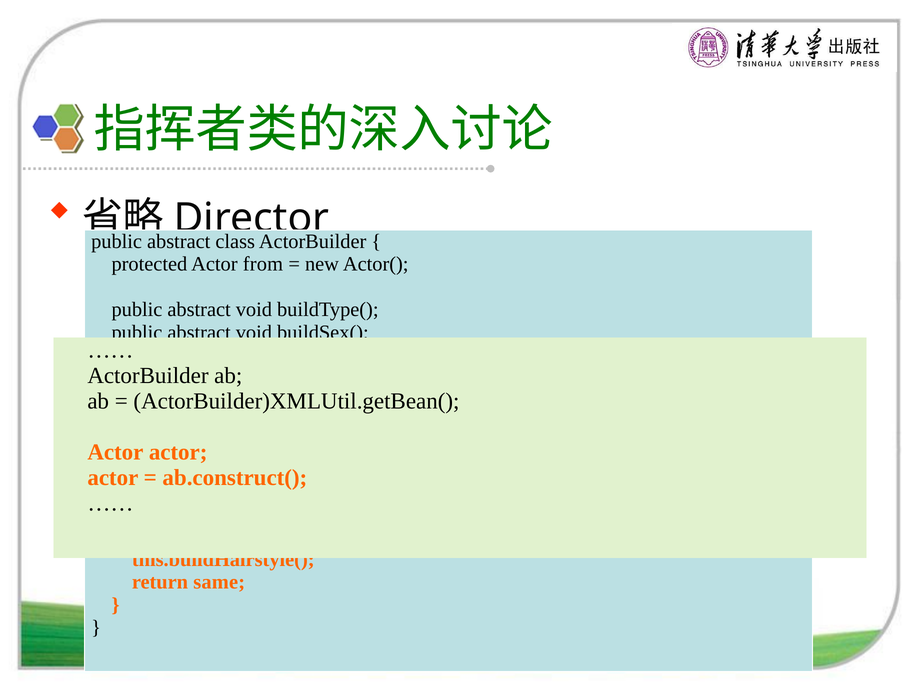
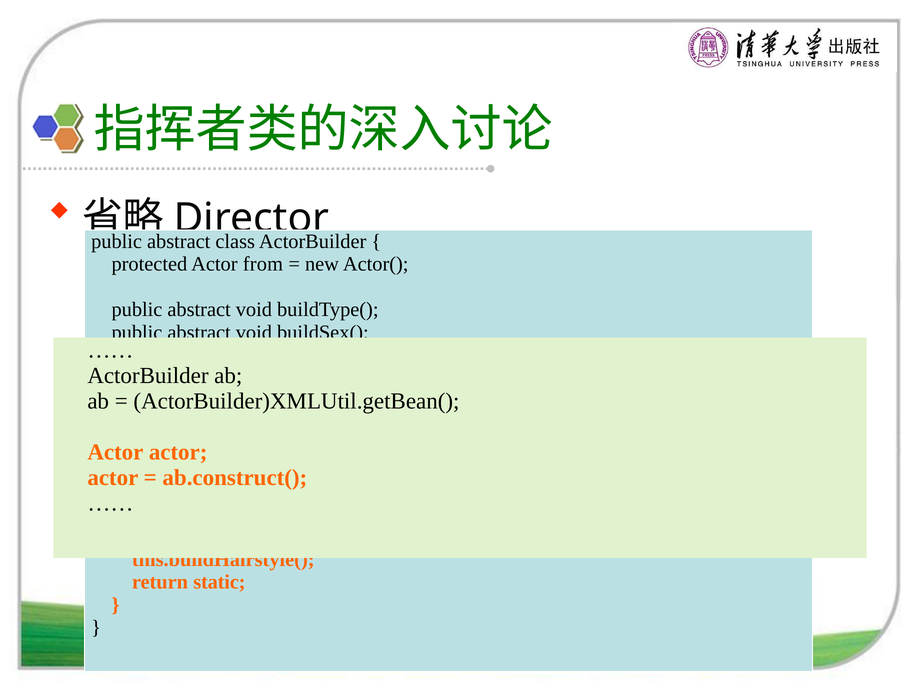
same: same -> static (219, 582)
